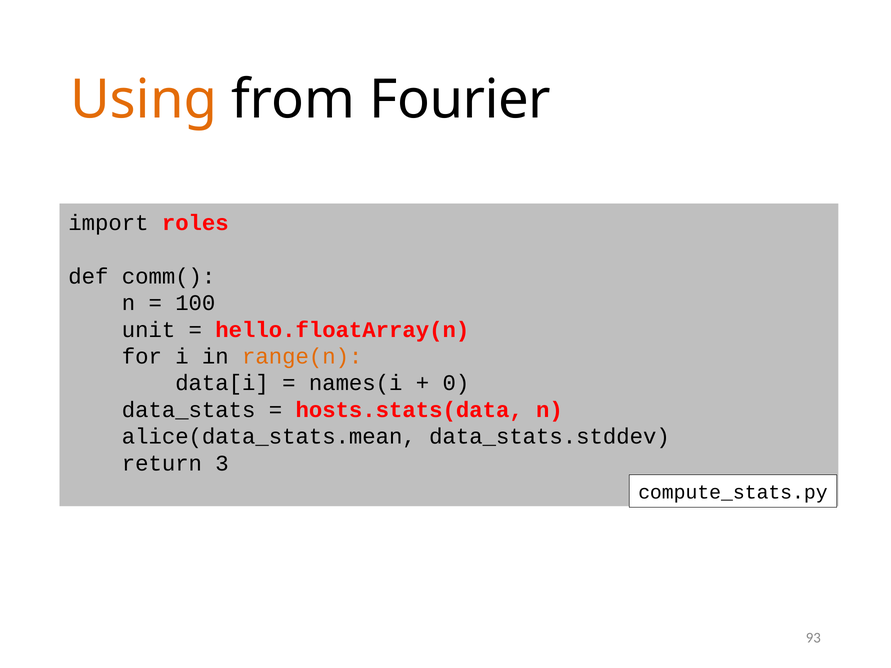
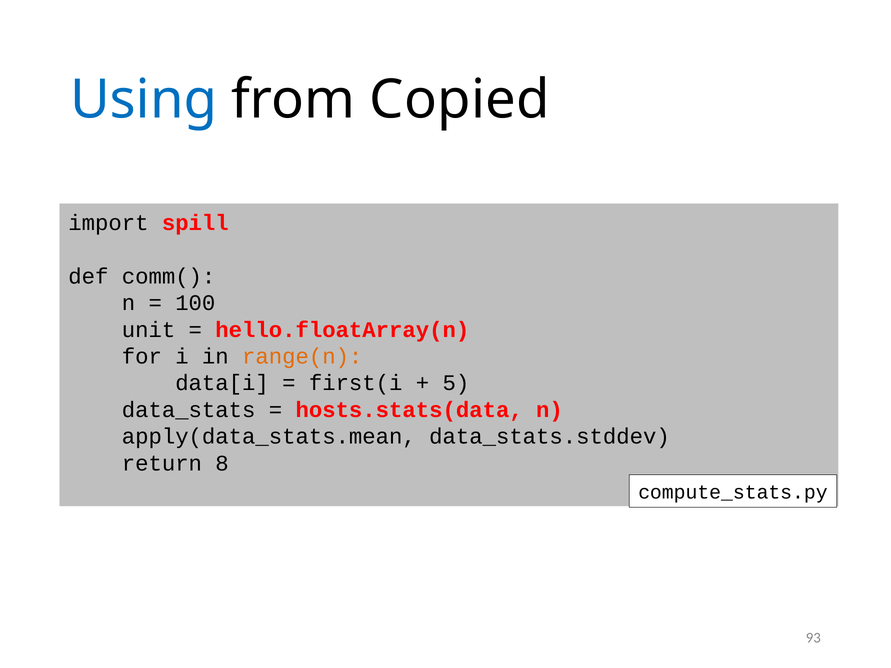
Using colour: orange -> blue (144, 100)
Fourier: Fourier -> Copied (460, 100)
roles: roles -> spill (195, 223)
names(i: names(i -> first(i (356, 383)
0: 0 -> 5 (456, 383)
alice(data_stats.mean: alice(data_stats.mean -> apply(data_stats.mean (269, 437)
3: 3 -> 8 (222, 463)
